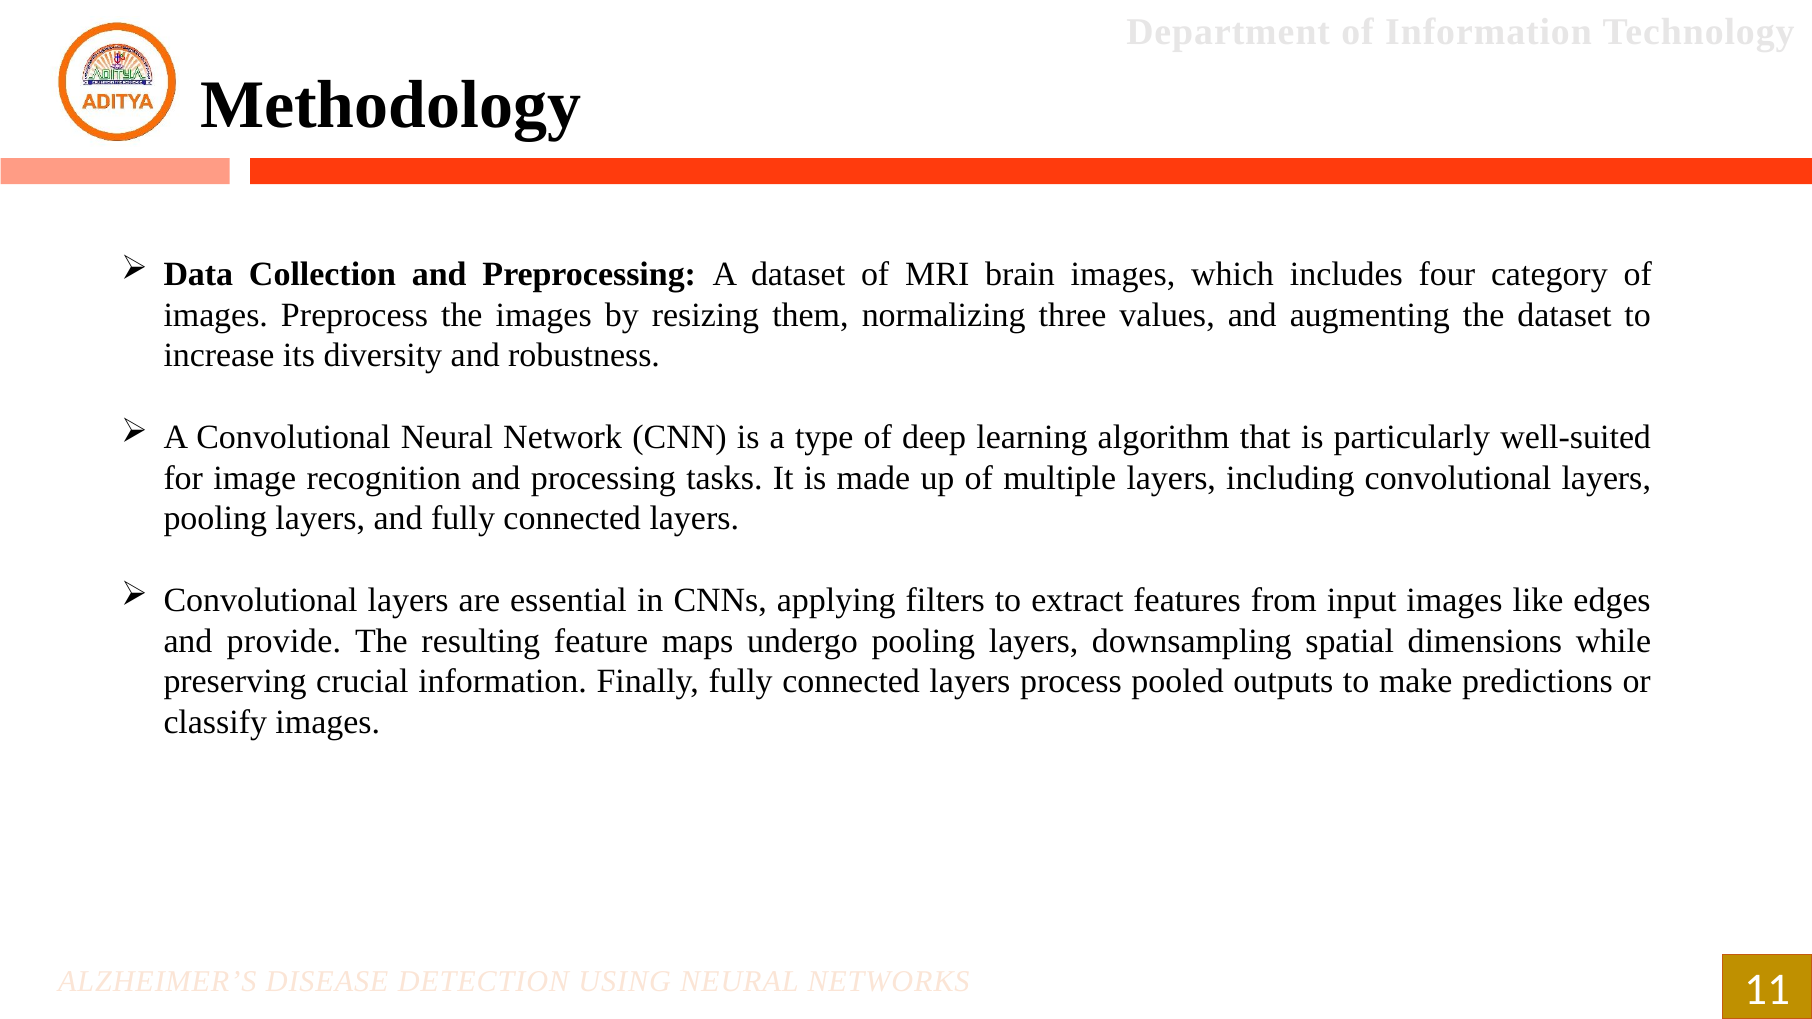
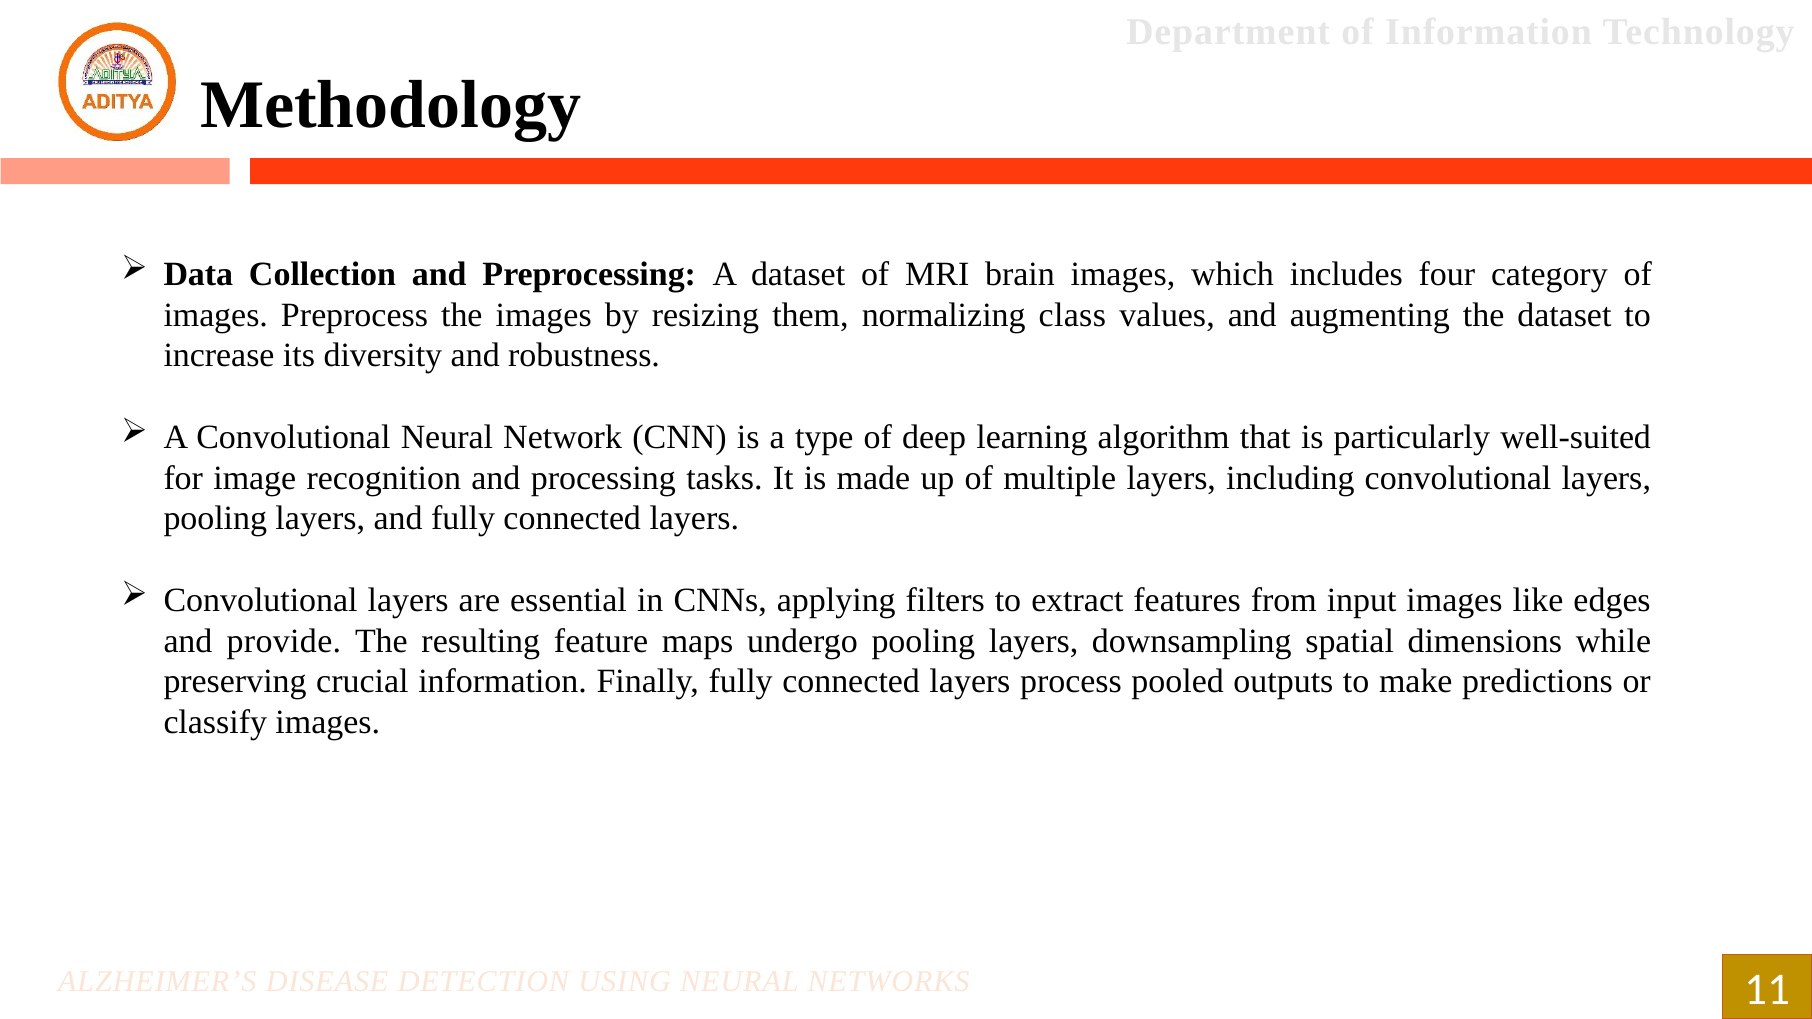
three: three -> class (1072, 315)
